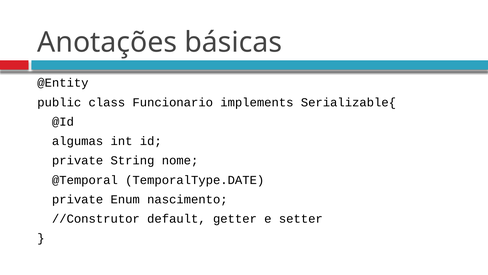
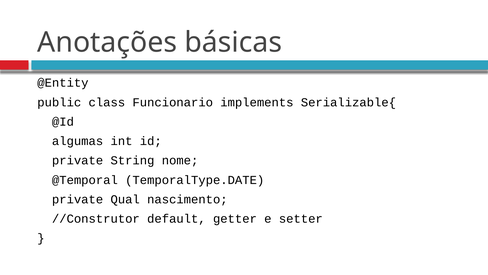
Enum: Enum -> Qual (125, 199)
